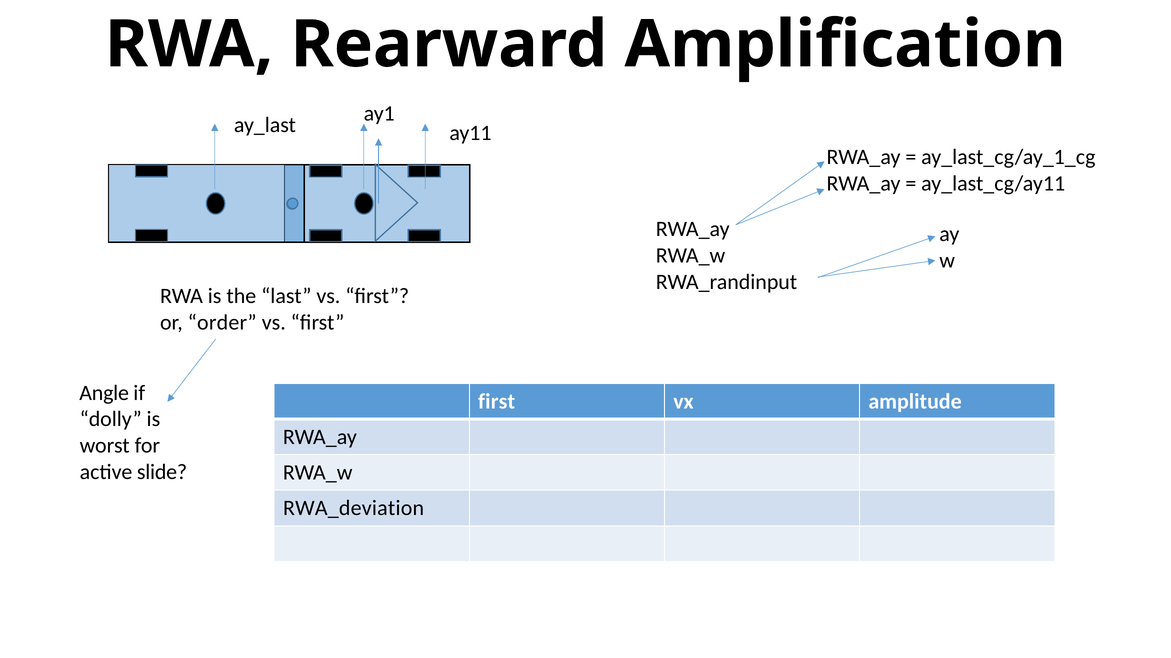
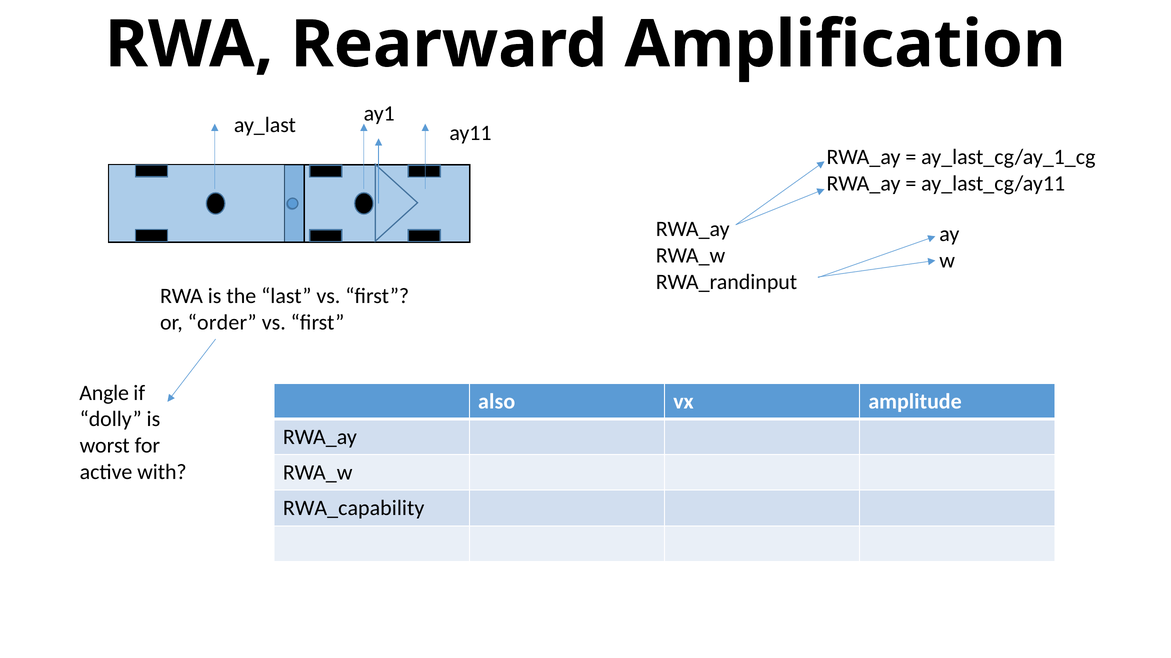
first: first -> also (497, 402)
slide: slide -> with (162, 472)
RWA_deviation: RWA_deviation -> RWA_capability (354, 509)
